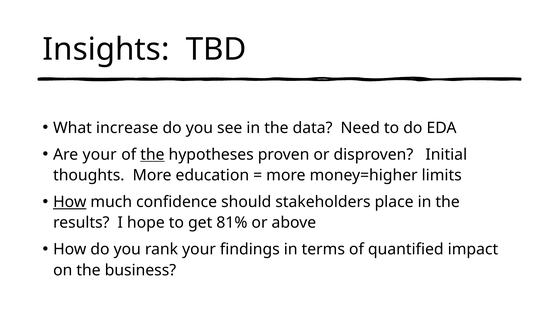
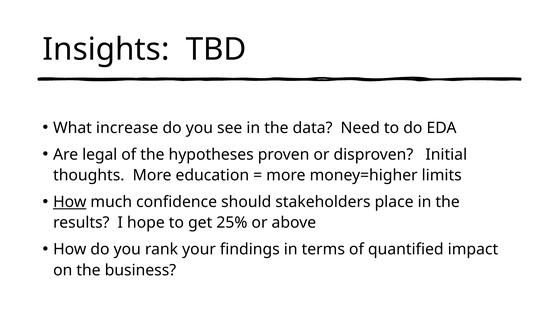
Are your: your -> legal (100, 154)
the underline: present -> none (152, 154)
81%: 81% -> 25% (232, 222)
